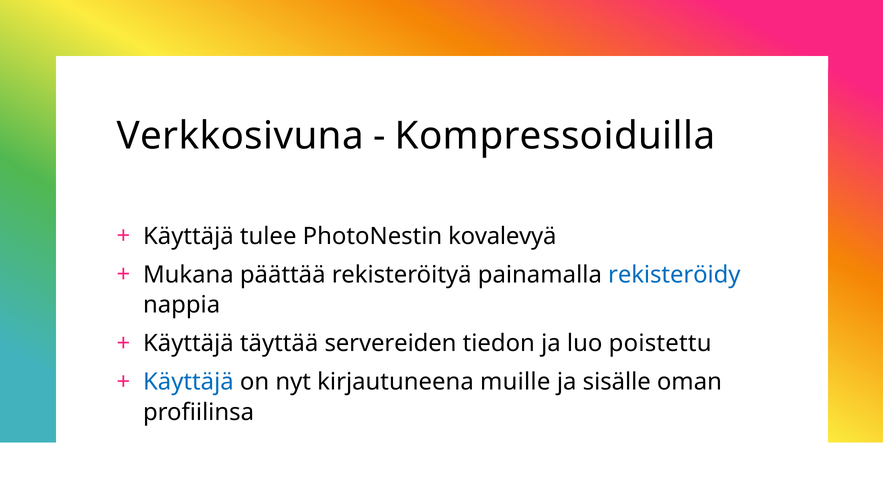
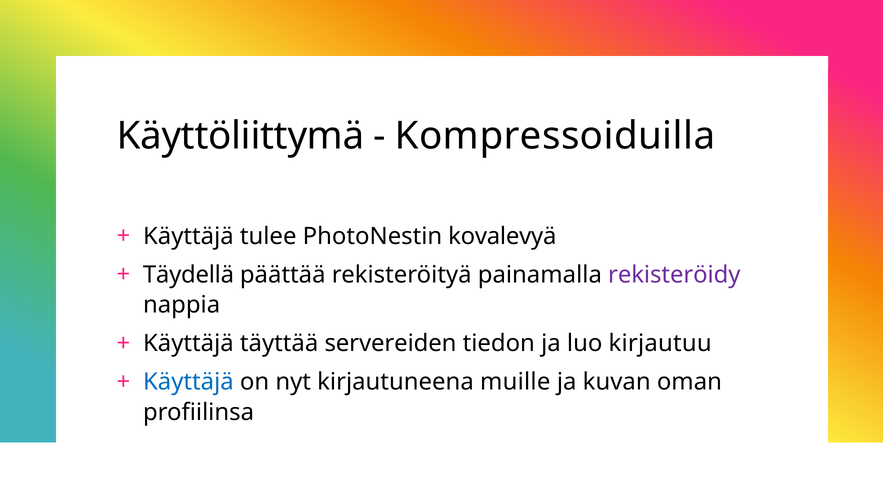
Verkkosivuna: Verkkosivuna -> Käyttöliittymä (240, 136)
Mukana: Mukana -> Täydellä (189, 275)
rekisteröidy colour: blue -> purple (674, 275)
poistettu: poistettu -> kirjautuu (660, 343)
sisälle: sisälle -> kuvan (617, 382)
